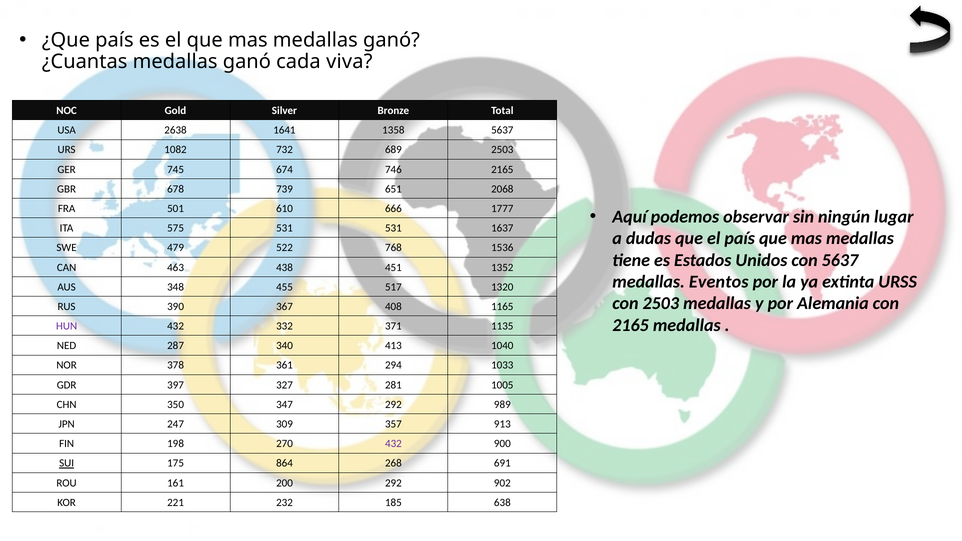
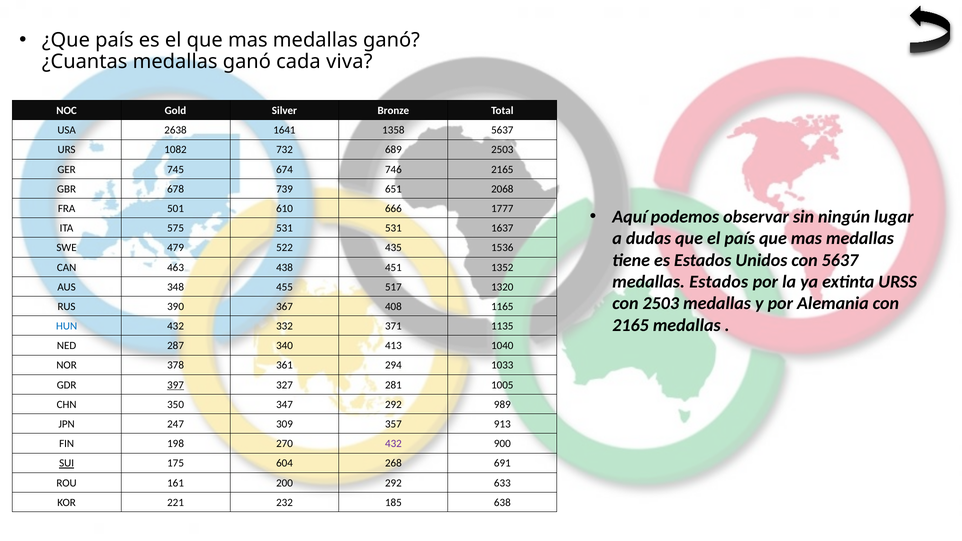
768: 768 -> 435 (393, 248)
medallas Eventos: Eventos -> Estados (719, 282)
HUN colour: purple -> blue (67, 326)
397 underline: none -> present (176, 385)
864: 864 -> 604 (285, 463)
902: 902 -> 633 (502, 483)
